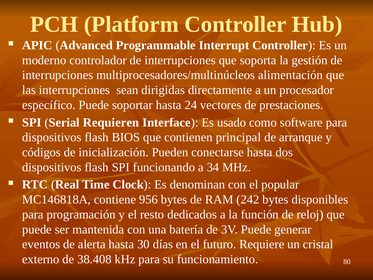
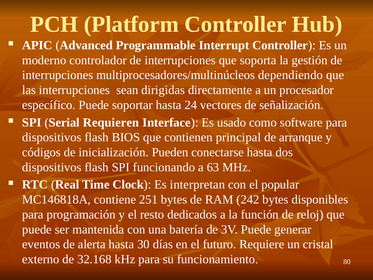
alimentación: alimentación -> dependiendo (290, 75)
prestaciones: prestaciones -> señalización (291, 105)
34: 34 -> 63 (213, 167)
denominan: denominan -> interpretan (197, 184)
956: 956 -> 251 (148, 199)
38.408: 38.408 -> 32.168 (94, 259)
